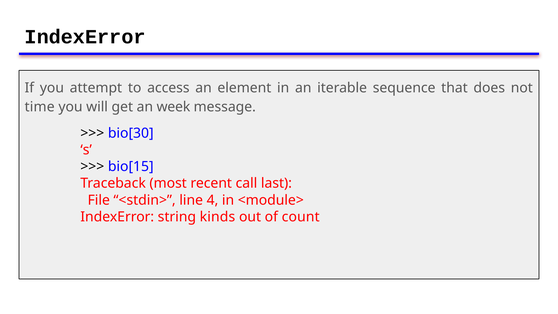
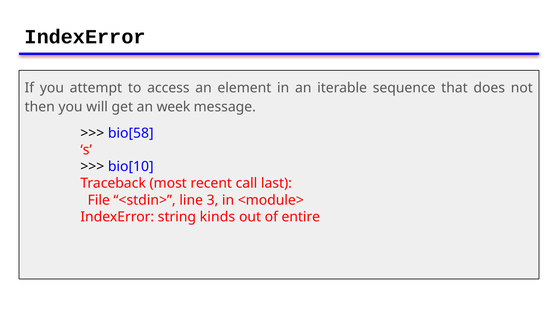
time: time -> then (40, 107)
bio[30: bio[30 -> bio[58 (131, 133)
bio[15: bio[15 -> bio[10 (131, 167)
4: 4 -> 3 (212, 200)
count: count -> entire (301, 217)
